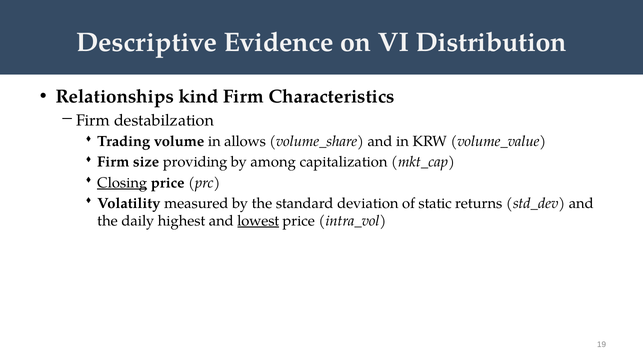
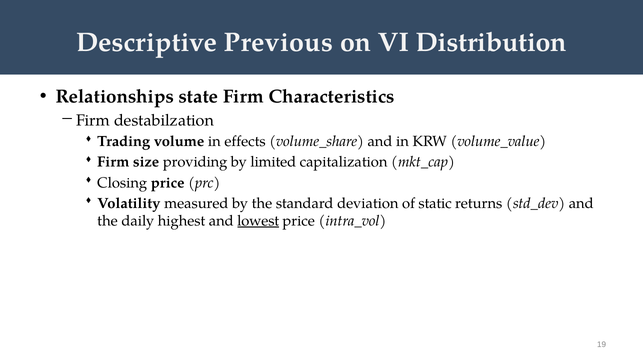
Evidence: Evidence -> Previous (278, 43)
kind: kind -> state (198, 97)
allows: allows -> effects (245, 142)
among: among -> limited (273, 162)
Closing underline: present -> none (122, 183)
